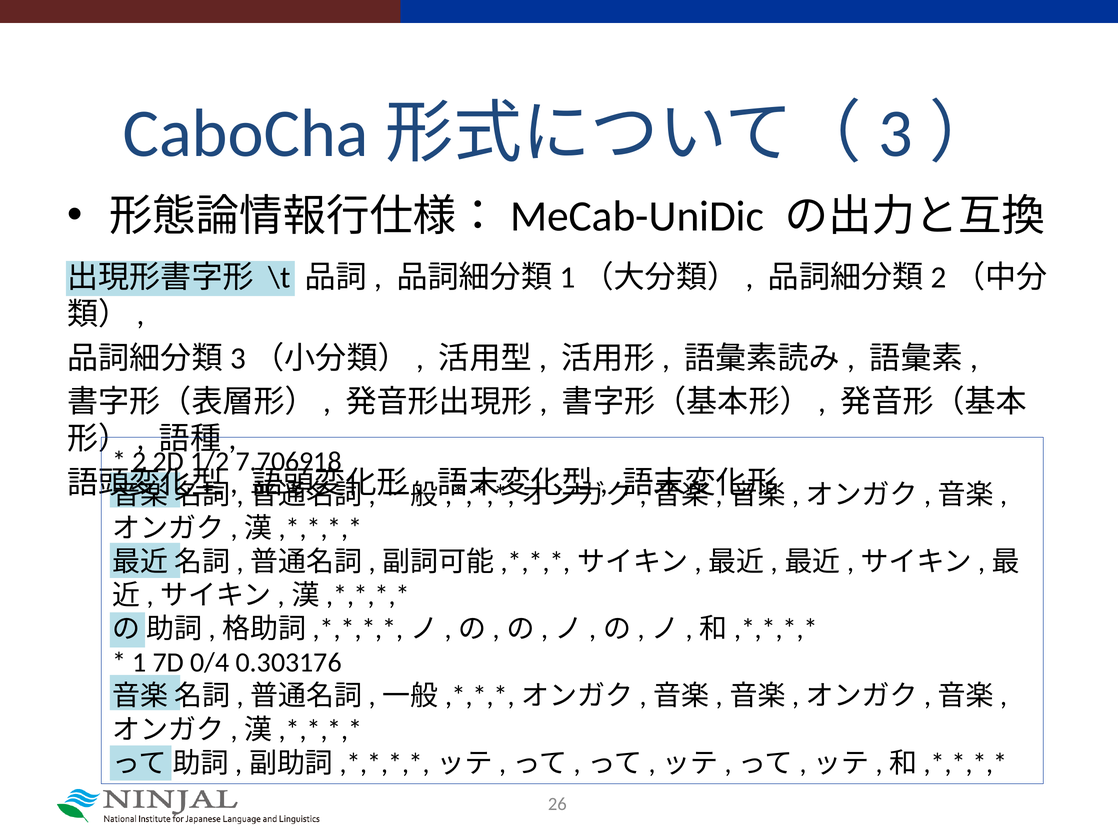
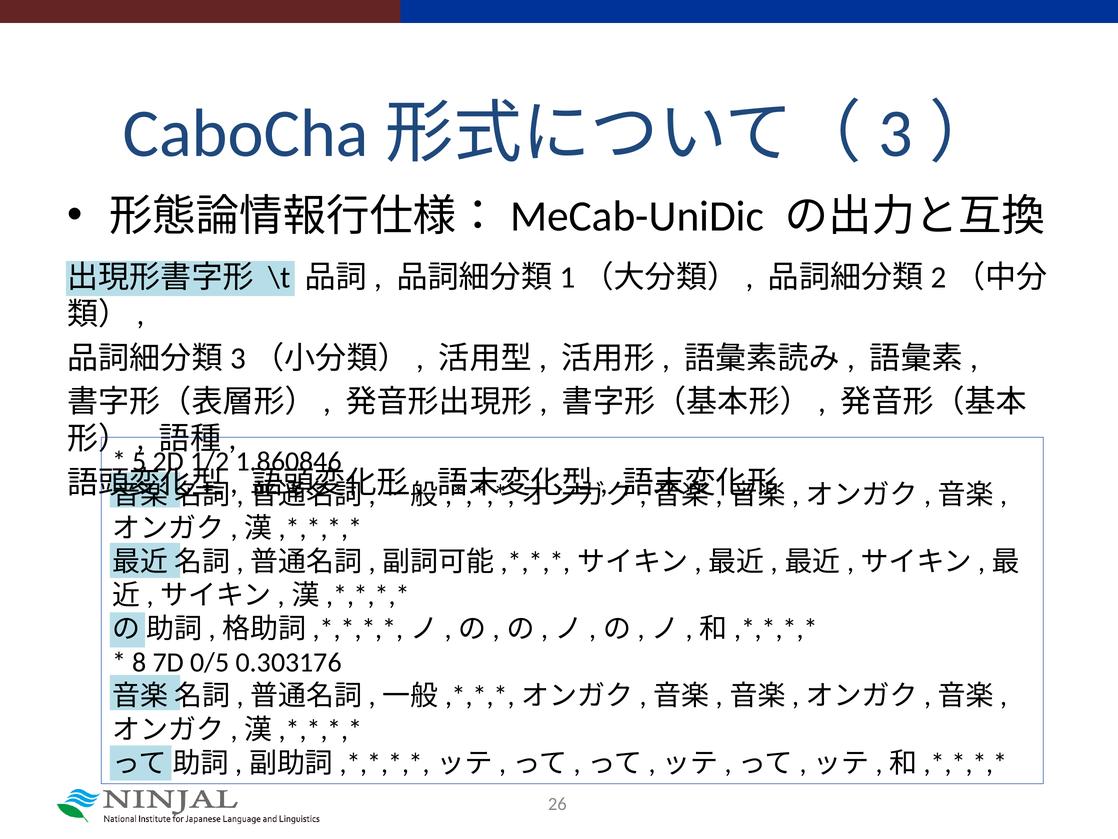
2: 2 -> 5 (139, 461)
7.706918: 7.706918 -> 1.860846 (289, 461)
1: 1 -> 8 (139, 662)
0/4: 0/4 -> 0/5 (210, 662)
